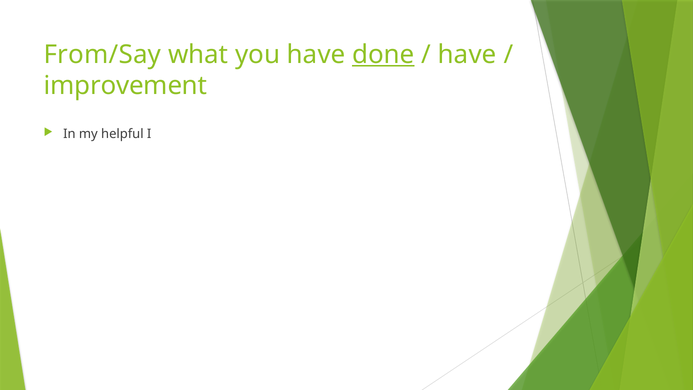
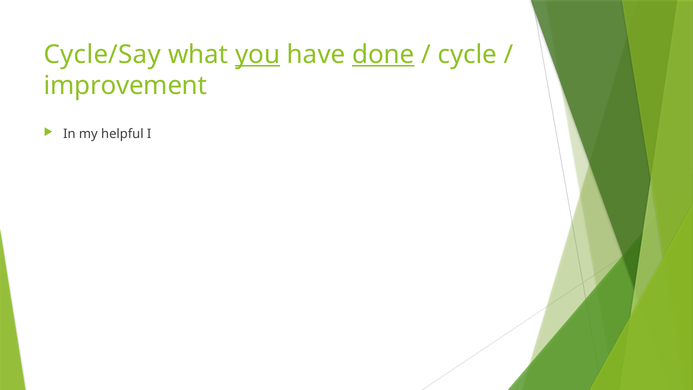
From/Say: From/Say -> Cycle/Say (102, 55)
you underline: none -> present (258, 55)
have: have -> cycle (467, 55)
